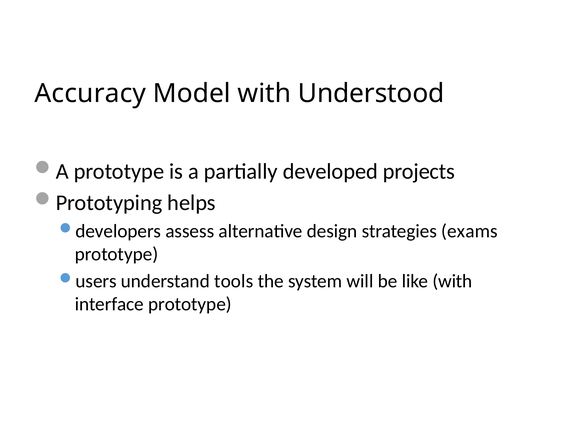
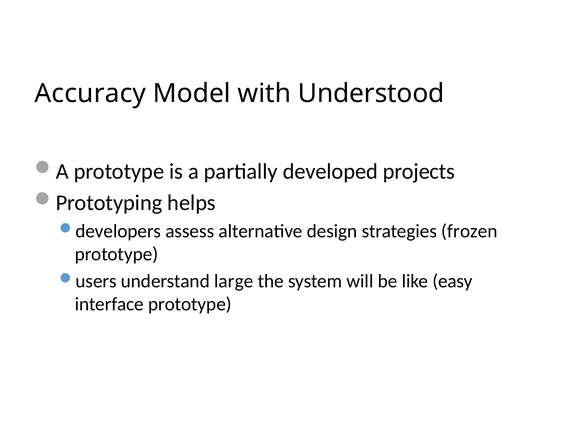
exams: exams -> frozen (470, 231)
tools: tools -> large (234, 281)
like with: with -> easy (452, 281)
